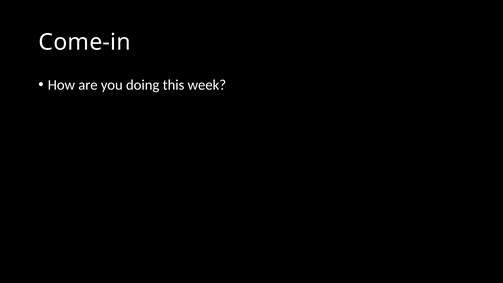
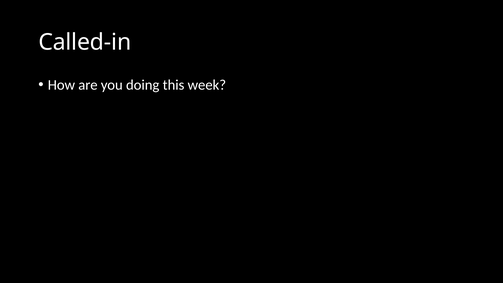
Come-in: Come-in -> Called-in (85, 42)
